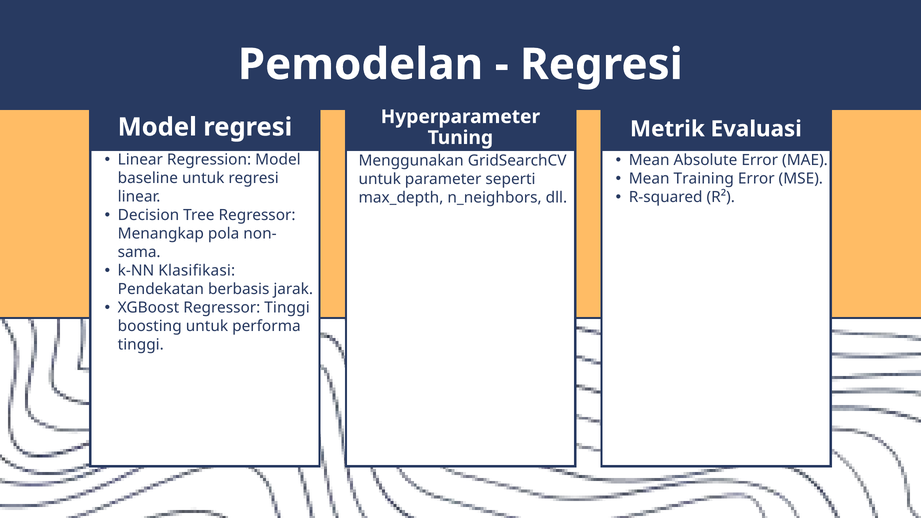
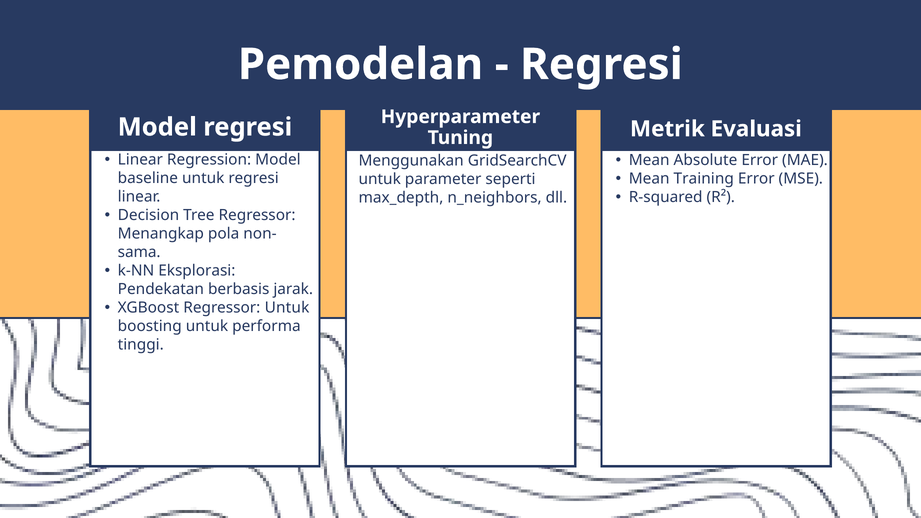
Klasifikasi: Klasifikasi -> Eksplorasi (197, 271)
Regressor Tinggi: Tinggi -> Untuk (287, 308)
